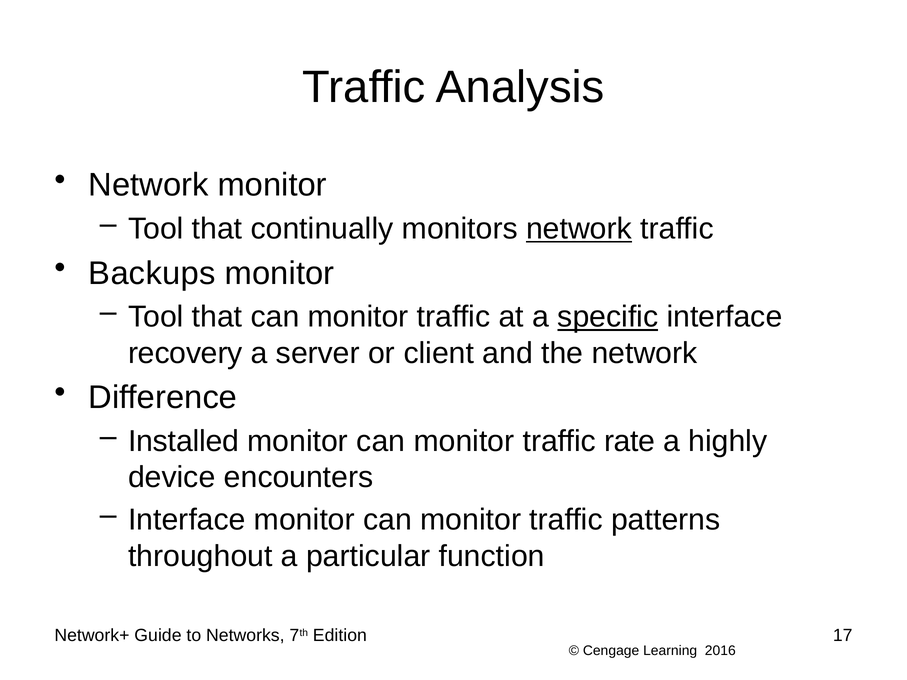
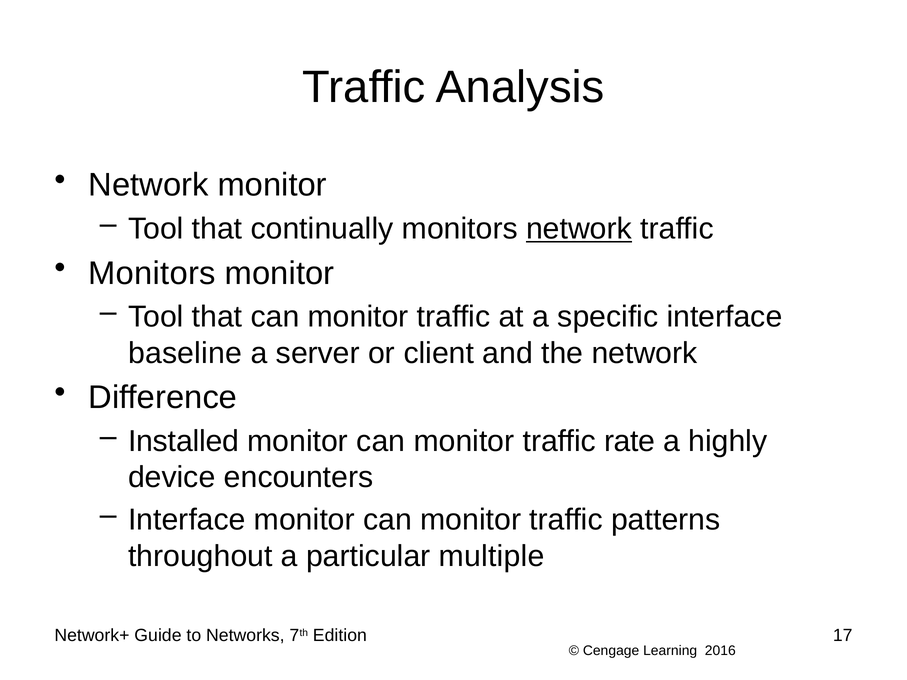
Backups: Backups -> Monitors (152, 273)
specific underline: present -> none (608, 317)
recovery: recovery -> baseline (185, 353)
function: function -> multiple (492, 556)
